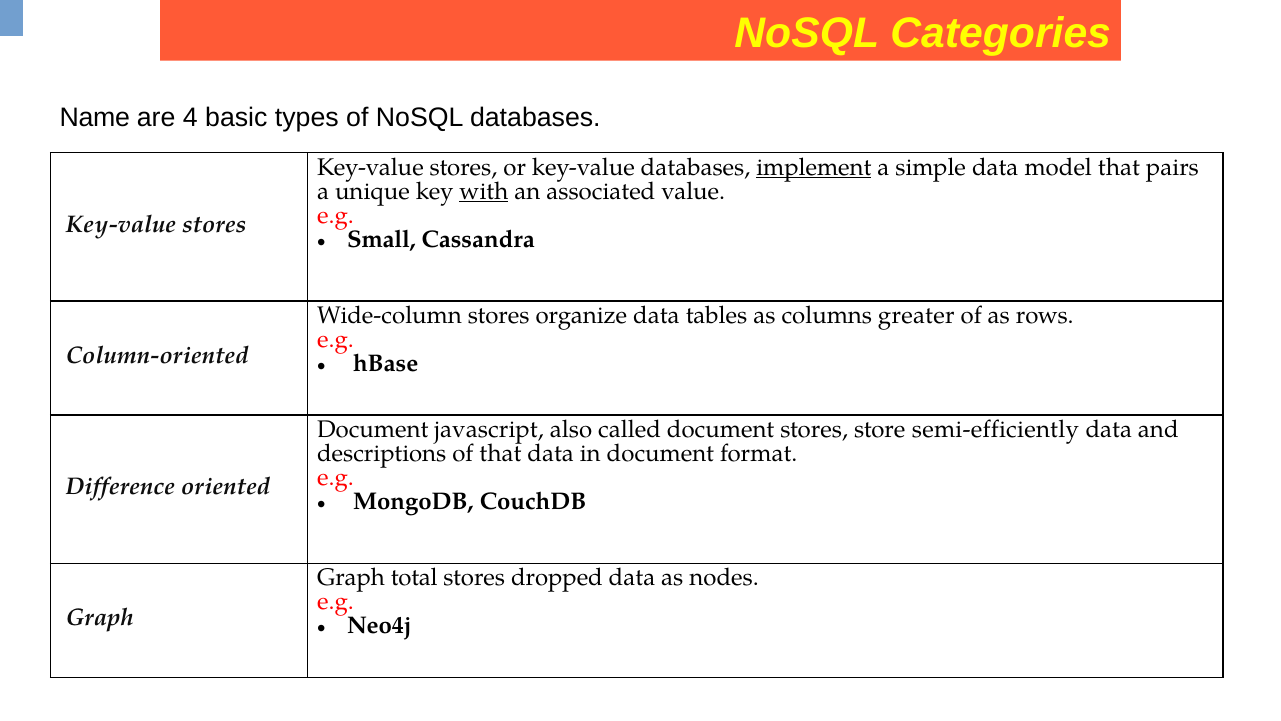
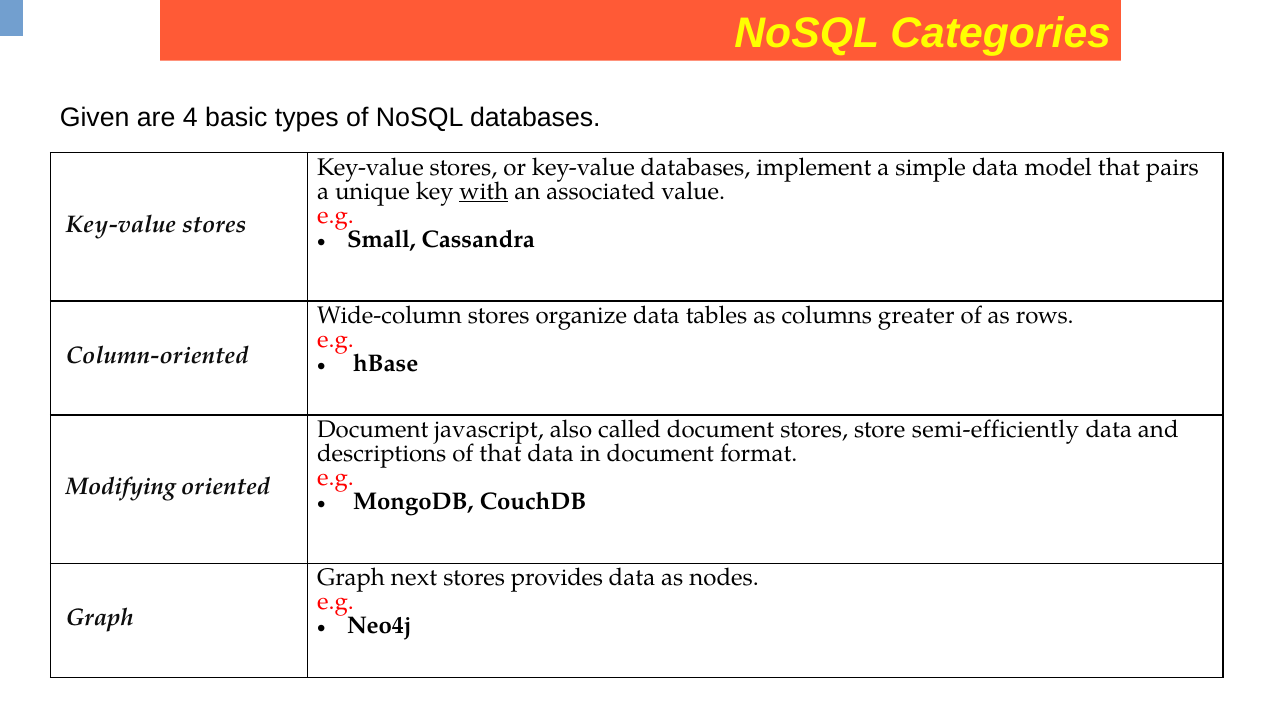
Name: Name -> Given (95, 118)
implement underline: present -> none (814, 167)
Difference: Difference -> Modifying (121, 486)
total: total -> next (414, 577)
dropped: dropped -> provides (557, 577)
